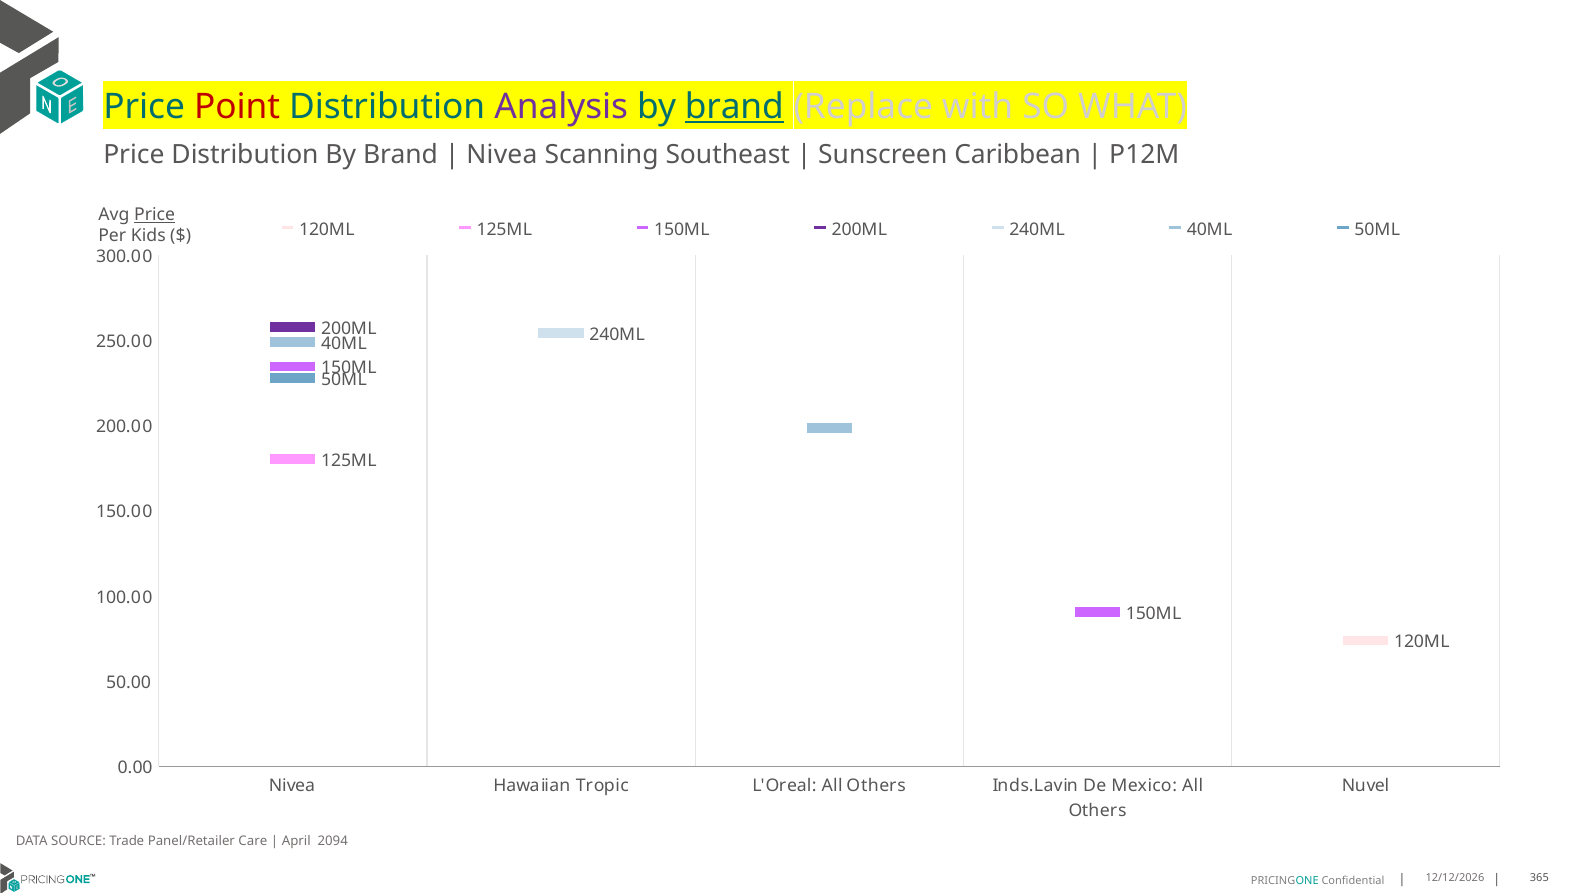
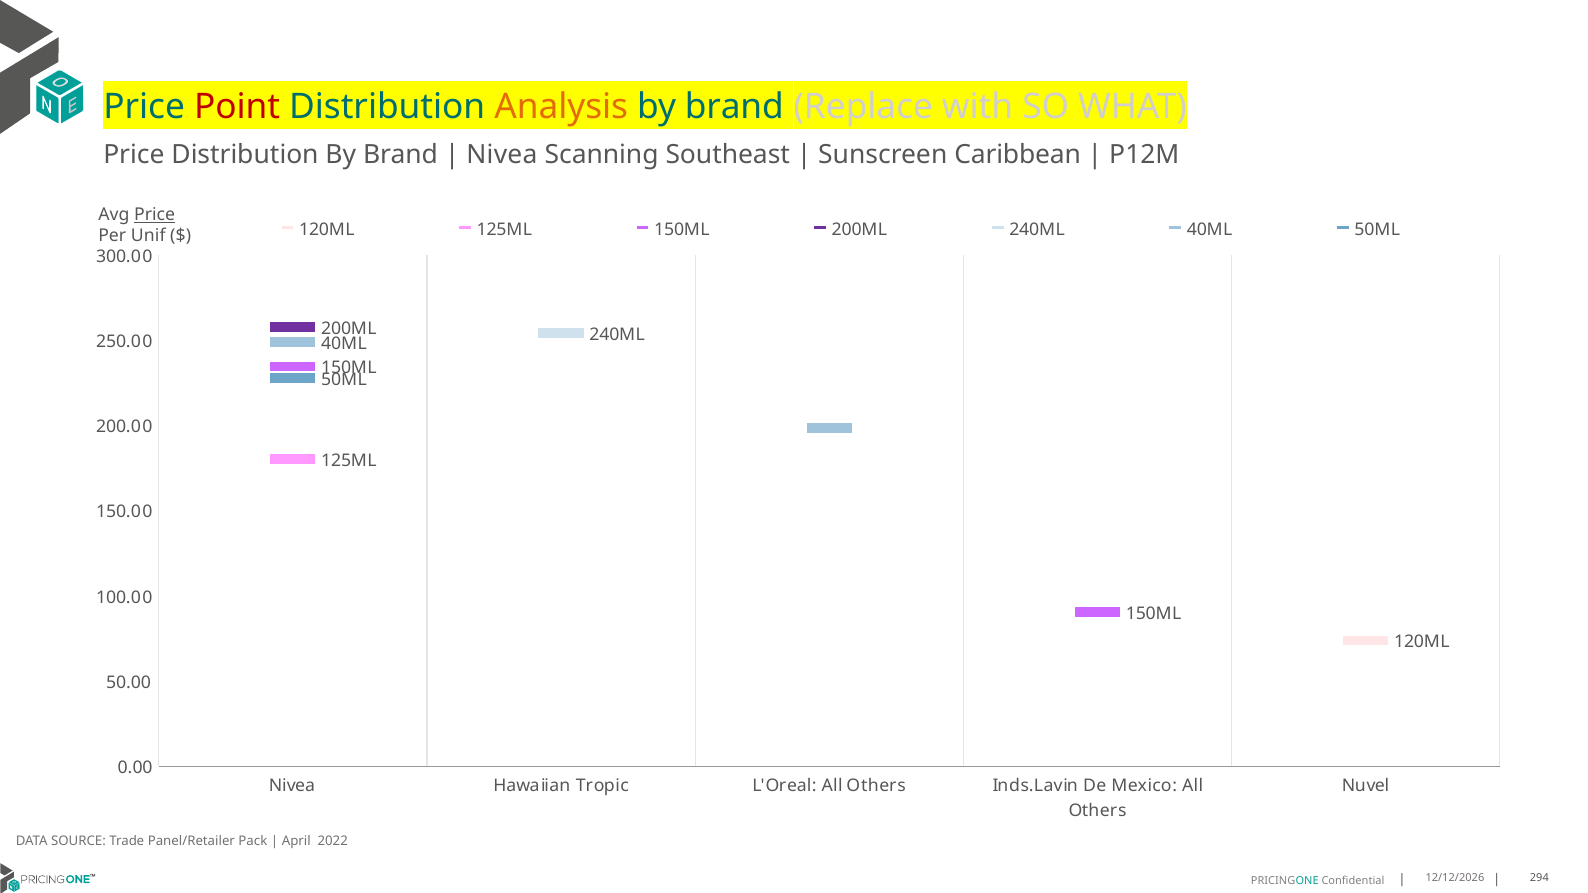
Analysis colour: purple -> orange (561, 107)
brand underline: present -> none (734, 107)
Kids: Kids -> Unif (148, 236)
Care: Care -> Pack (253, 841)
2094: 2094 -> 2022 (333, 841)
365: 365 -> 294 (1539, 878)
